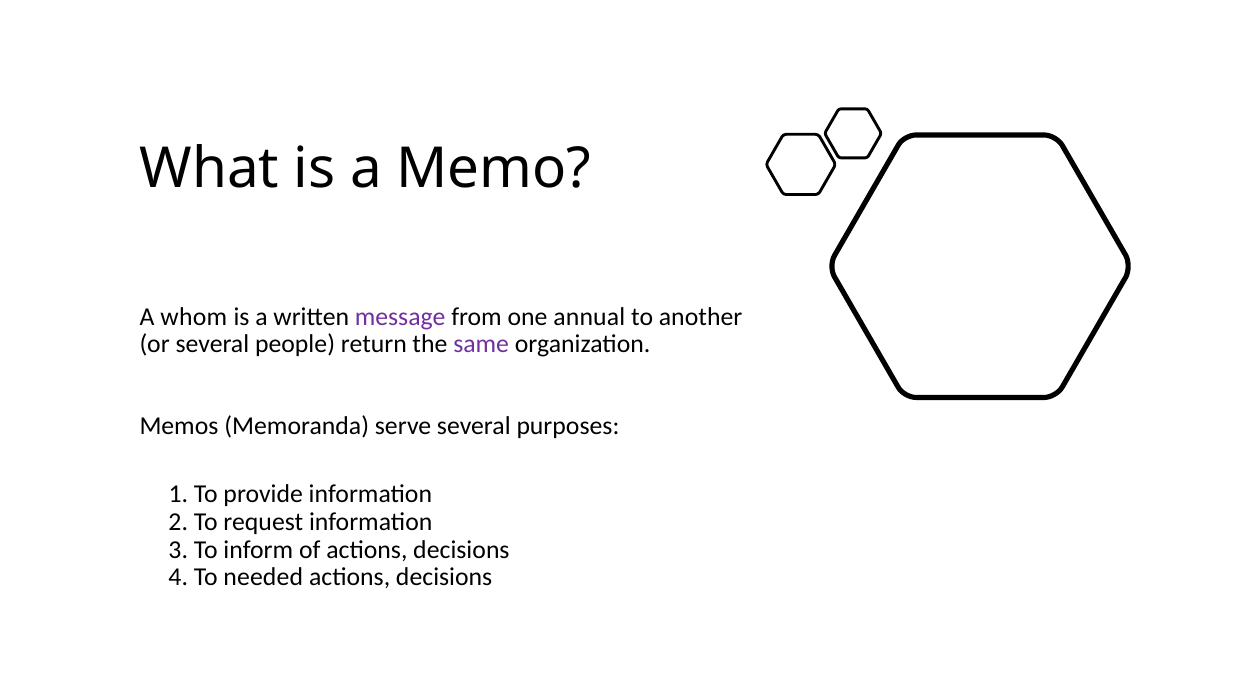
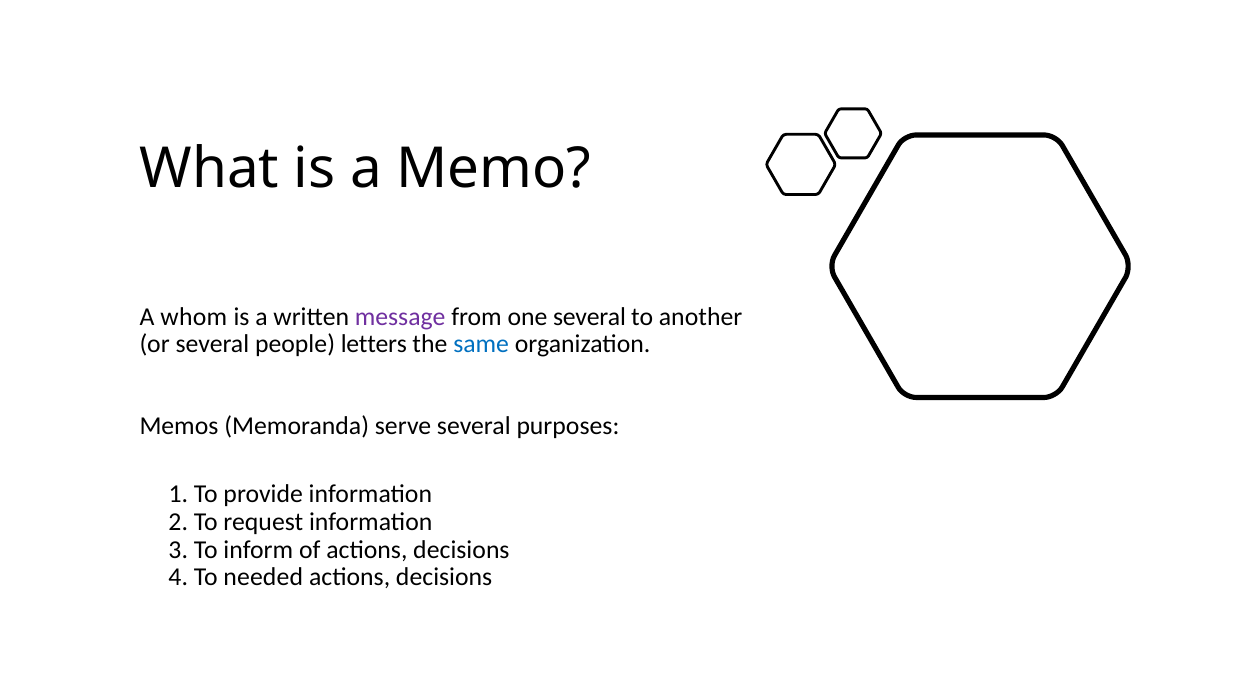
one annual: annual -> several (590, 317)
return: return -> letters (374, 344)
same colour: purple -> blue (481, 344)
